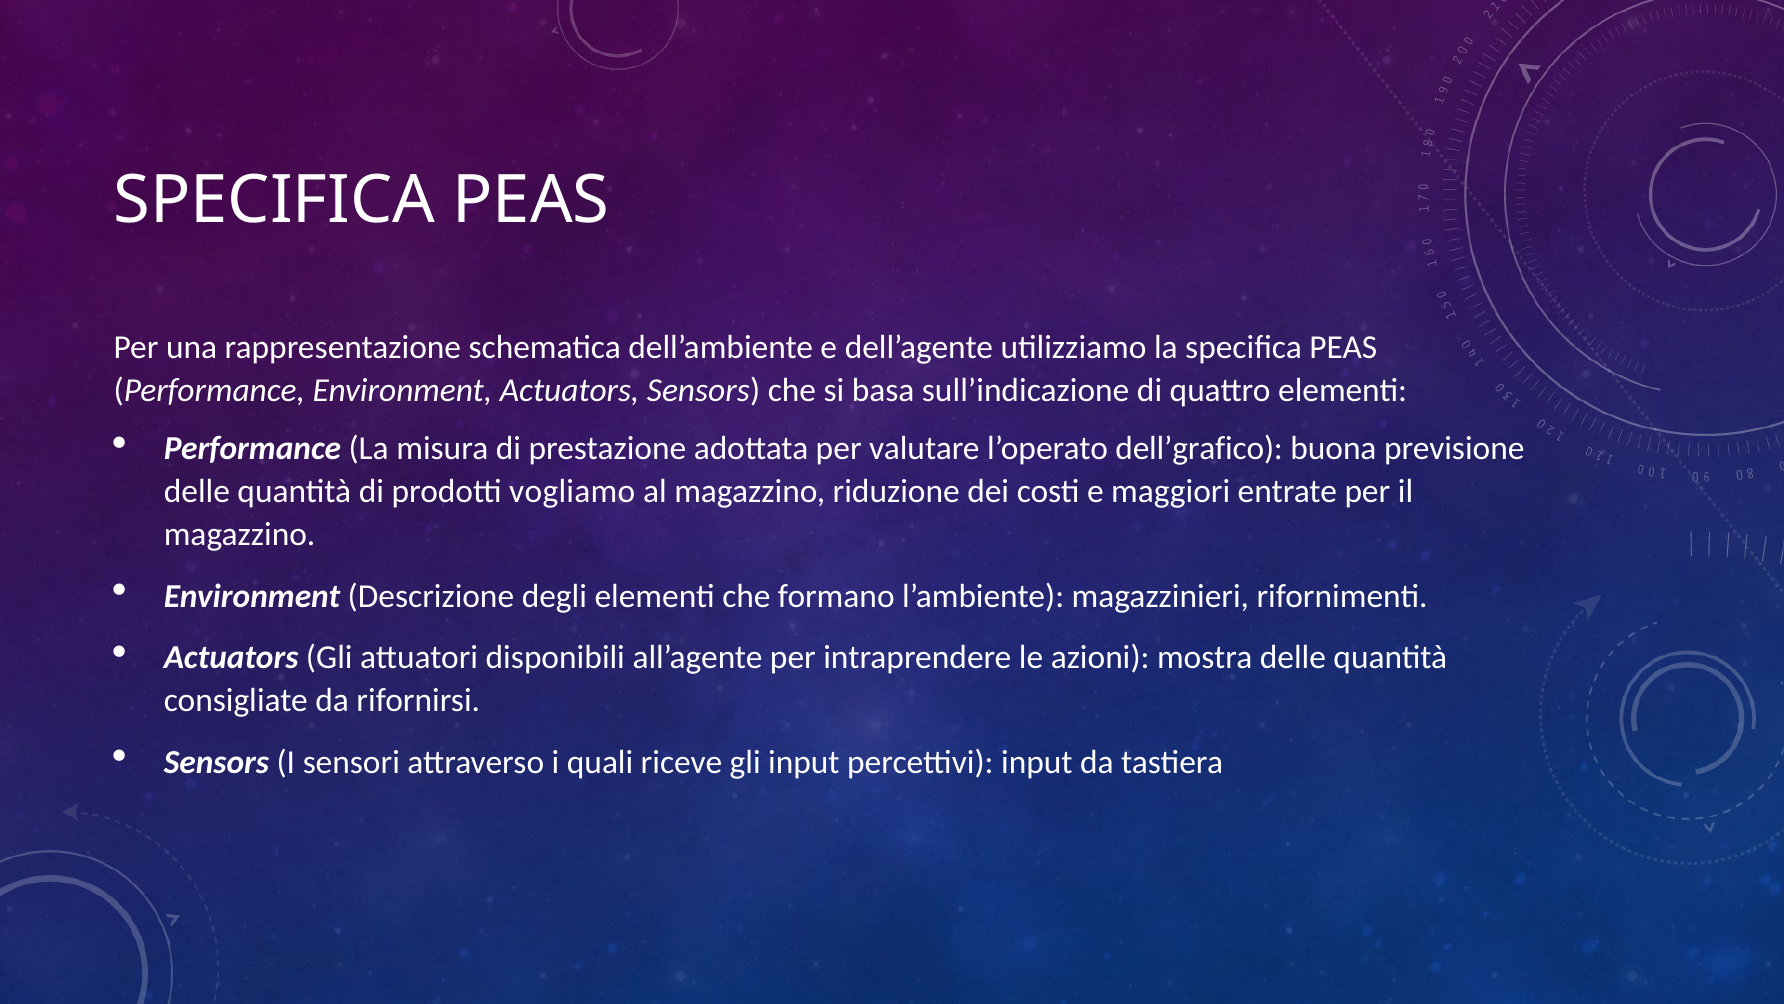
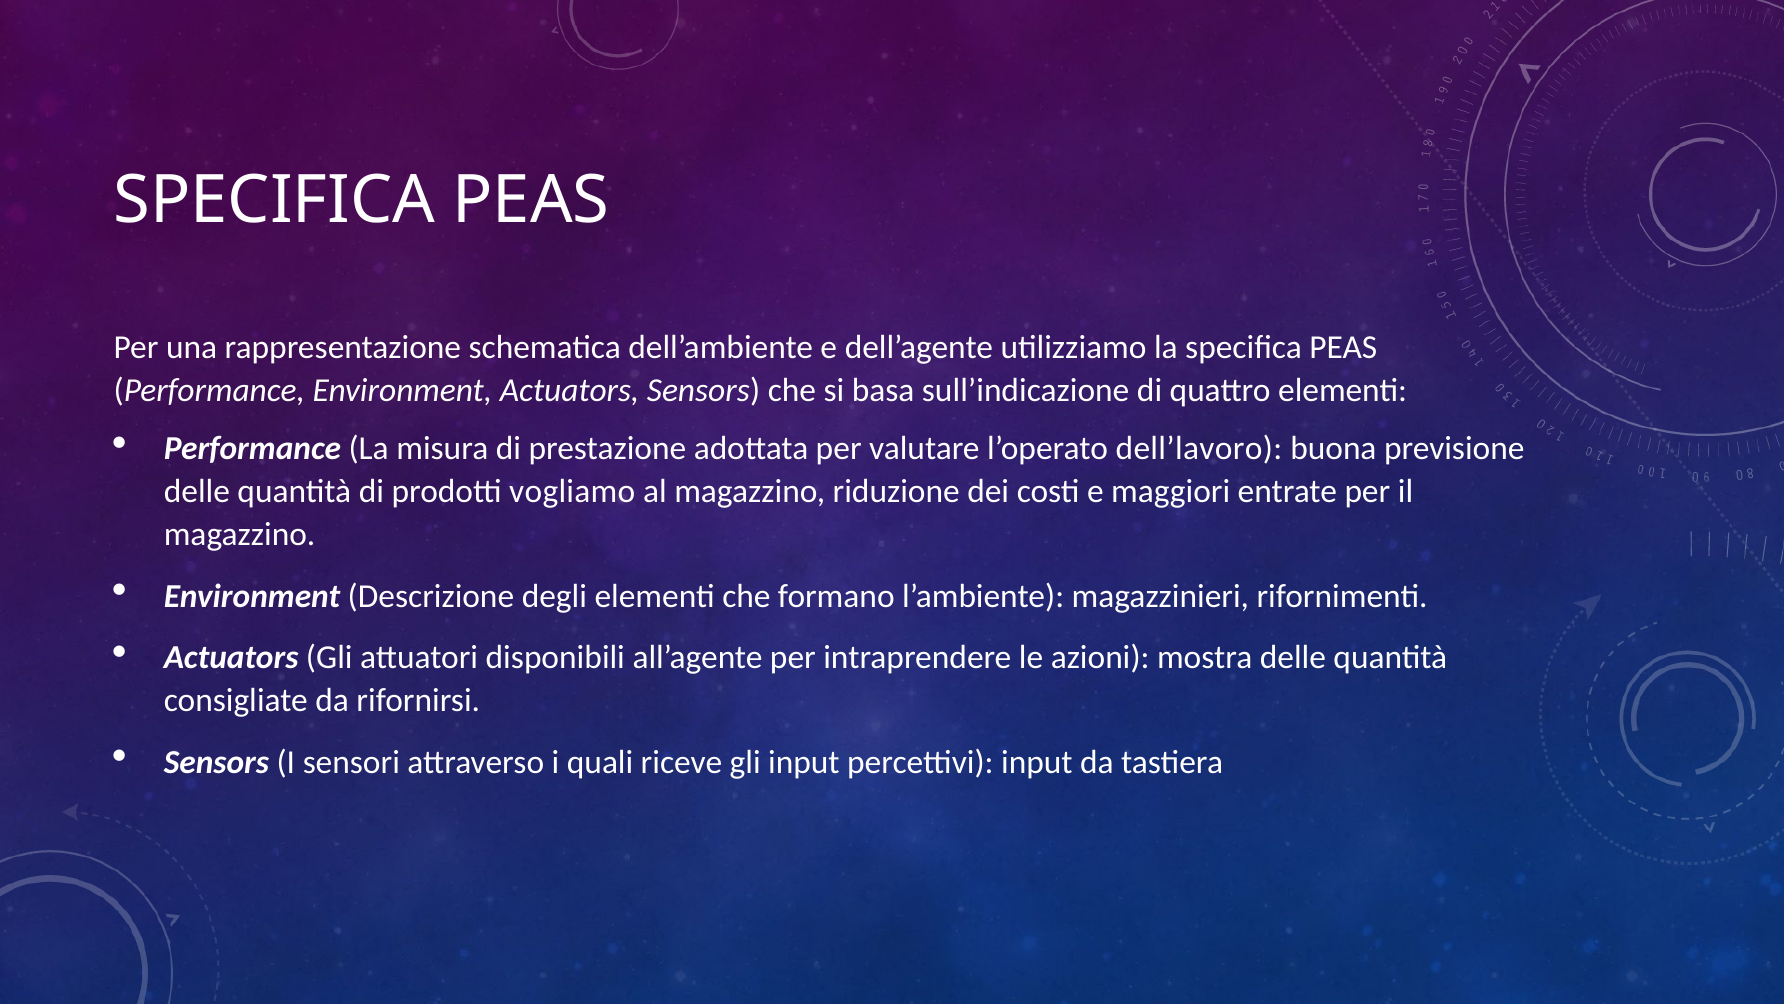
dell’grafico: dell’grafico -> dell’lavoro (1199, 448)
